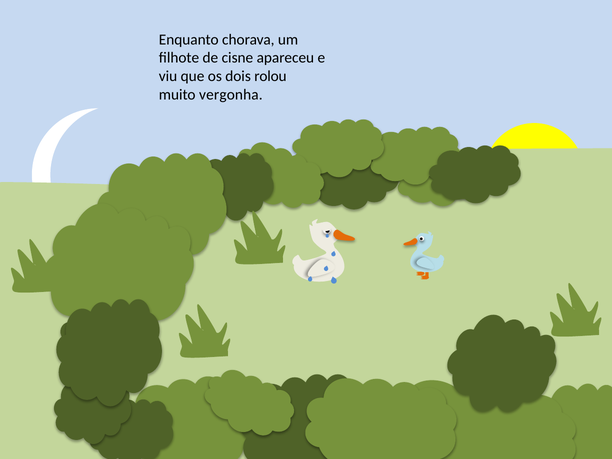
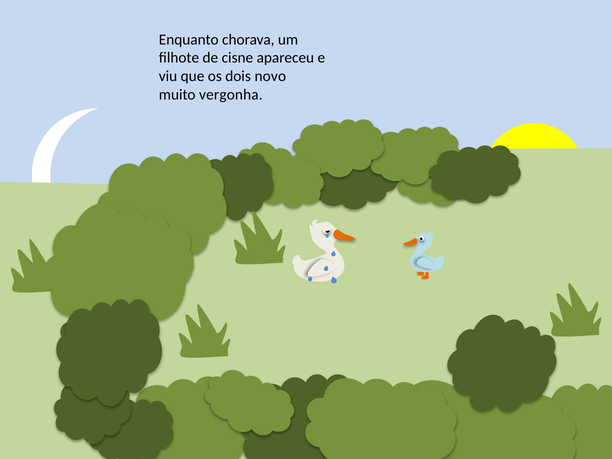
rolou: rolou -> novo (270, 76)
